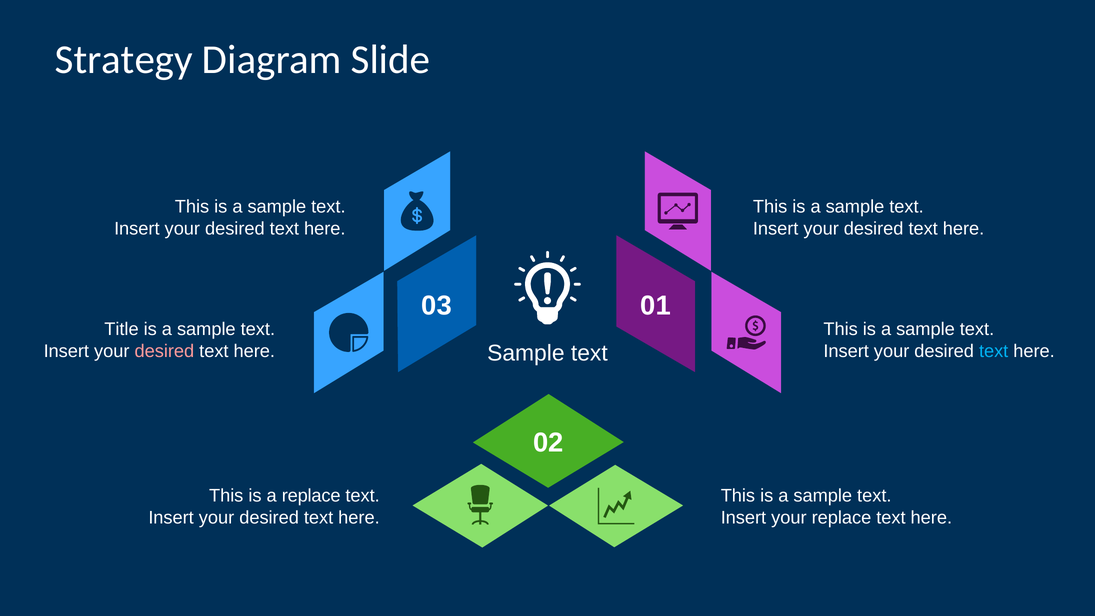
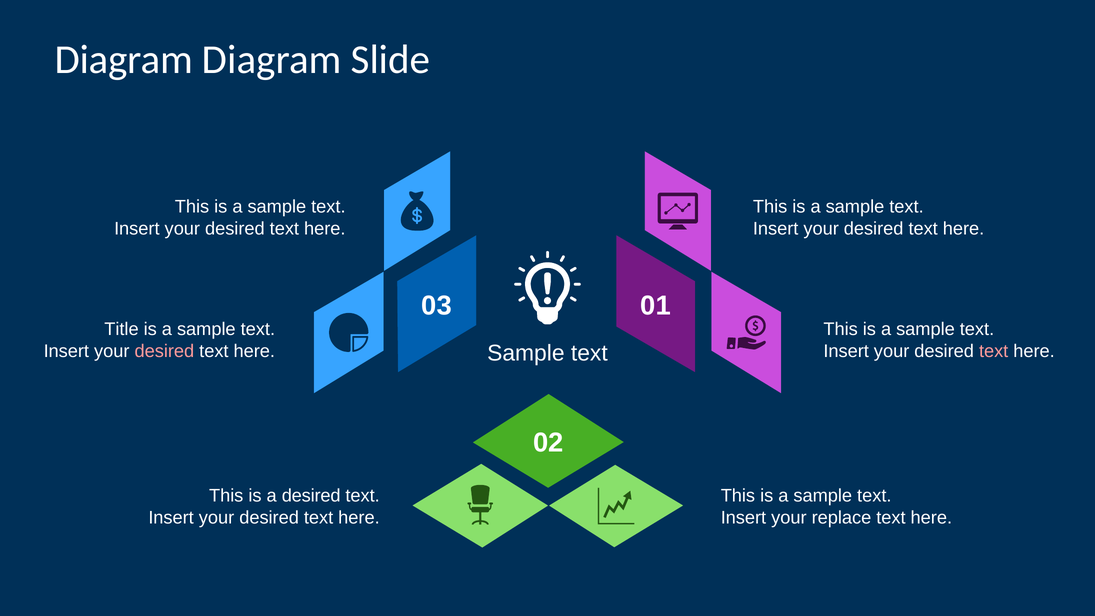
Strategy: Strategy -> Diagram (124, 59)
text colour: light blue -> pink (994, 351)
a replace: replace -> desired (311, 496)
